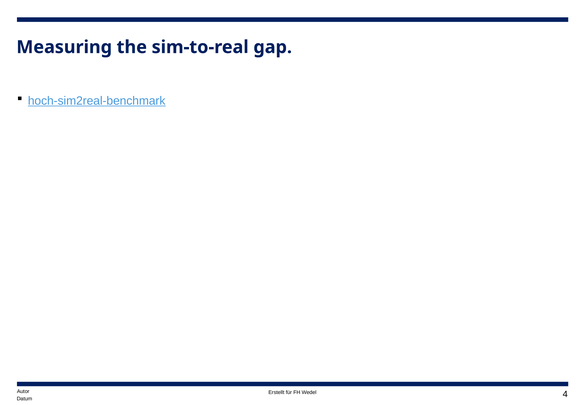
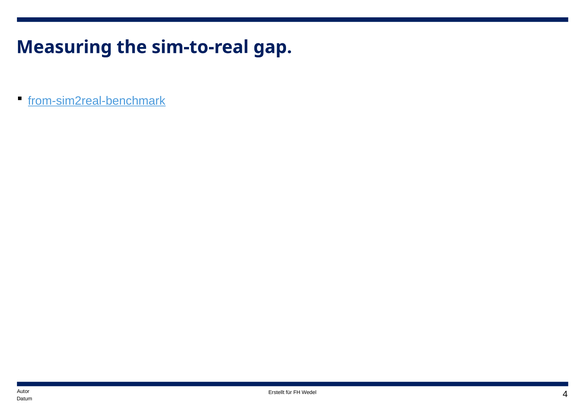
hoch-sim2real-benchmark: hoch-sim2real-benchmark -> from-sim2real-benchmark (97, 101)
